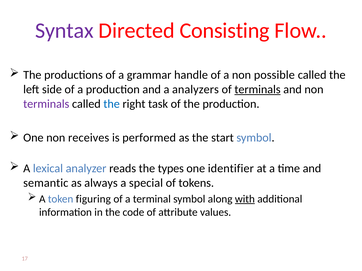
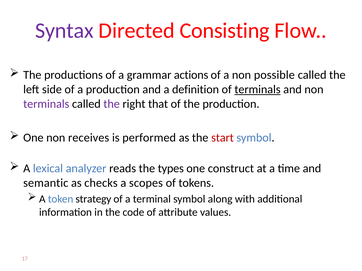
handle: handle -> actions (191, 75)
analyzers: analyzers -> definition (196, 90)
the colour: blue -> purple (112, 104)
task: task -> that (158, 104)
start colour: black -> red (223, 138)
identifier: identifier -> construct (231, 169)
always: always -> checks (101, 183)
special: special -> scopes (146, 183)
figuring: figuring -> strategy (93, 199)
with underline: present -> none (245, 199)
